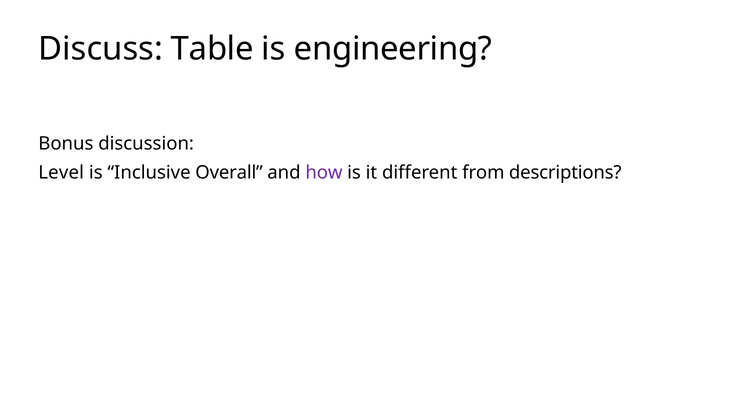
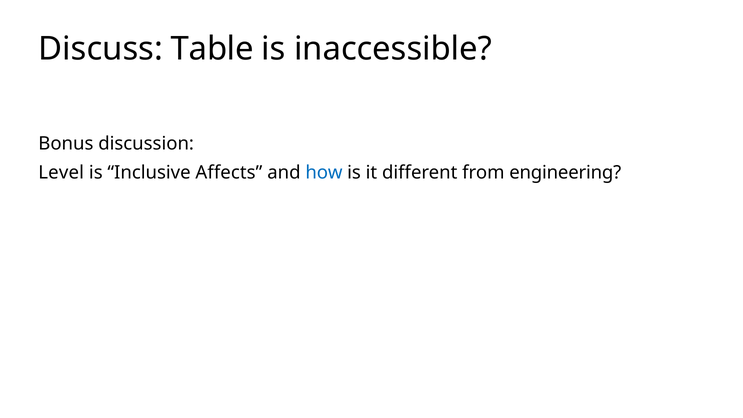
engineering: engineering -> inaccessible (393, 49)
Overall: Overall -> Affects (229, 173)
how colour: purple -> blue (324, 173)
descriptions: descriptions -> engineering (565, 173)
